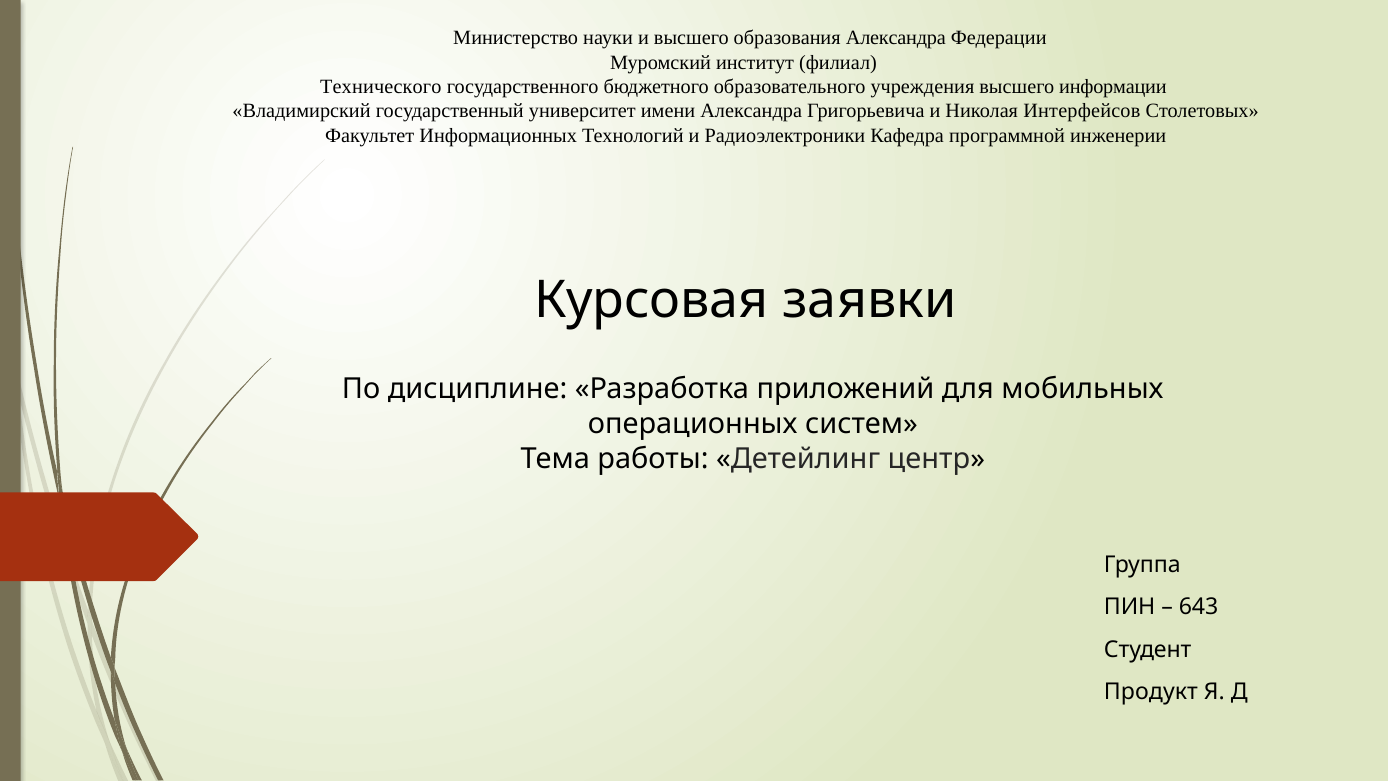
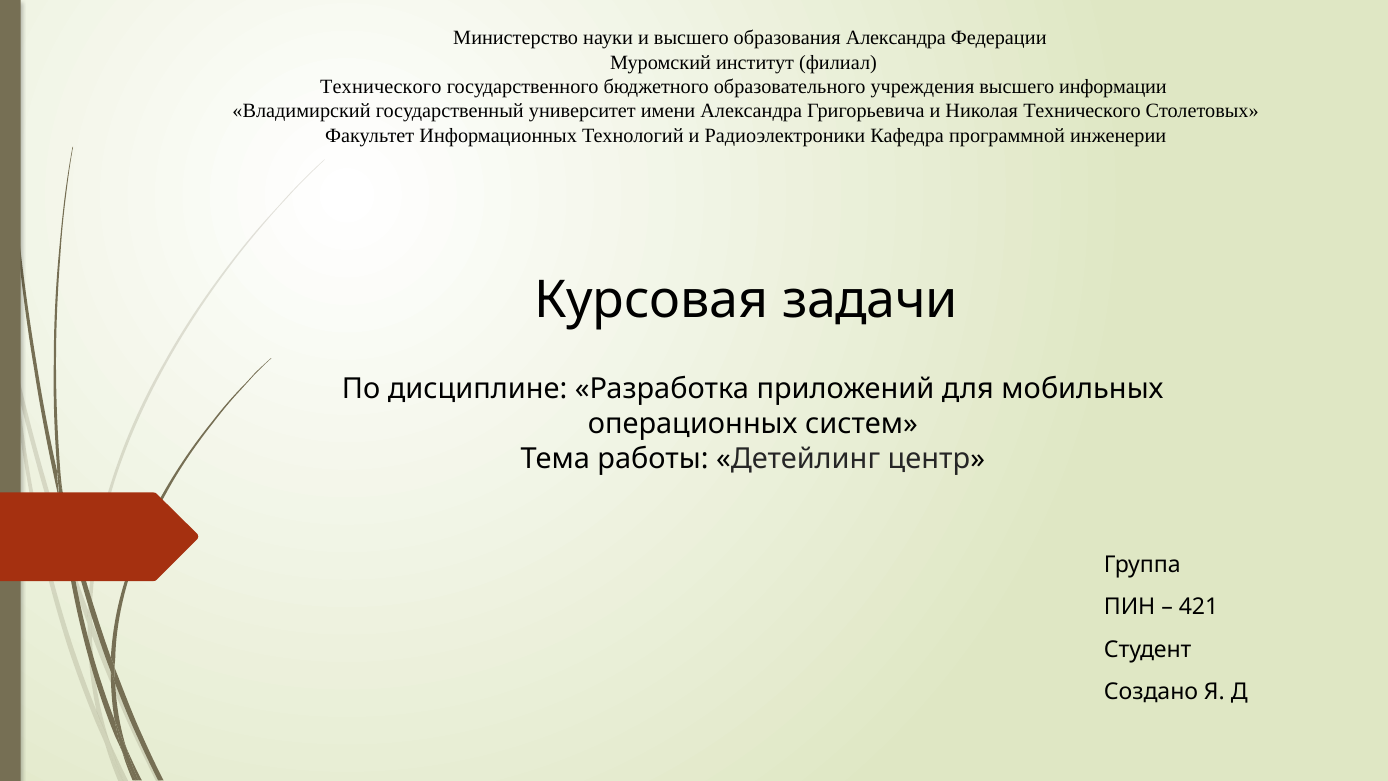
Николая Интерфейсов: Интерфейсов -> Технического (1082, 111)
заявки: заявки -> задачи (870, 300)
643: 643 -> 421 (1199, 607)
Продукт: Продукт -> Создано (1151, 691)
